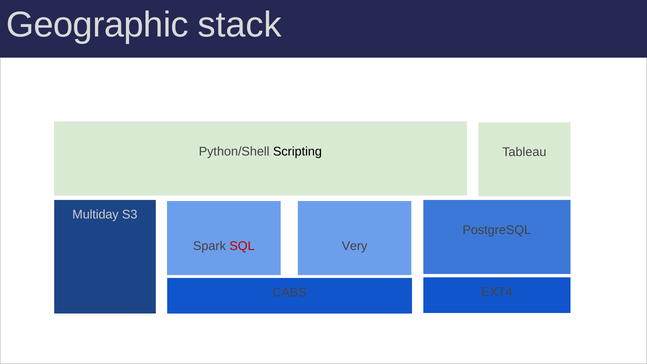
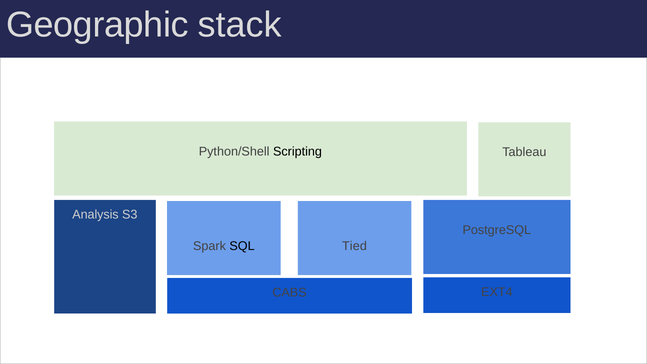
Multiday: Multiday -> Analysis (96, 215)
SQL colour: red -> black (242, 246)
Very: Very -> Tied (354, 246)
